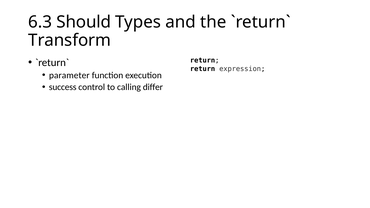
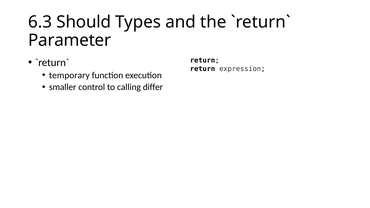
Transform: Transform -> Parameter (70, 40)
parameter: parameter -> temporary (69, 75)
success: success -> smaller (63, 87)
